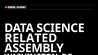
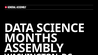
RELATED: RELATED -> MONTHS (31, 38)
